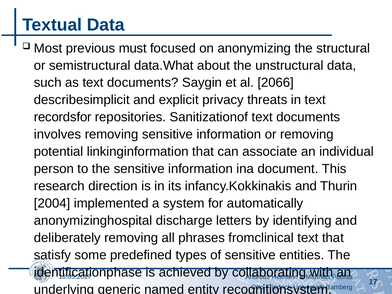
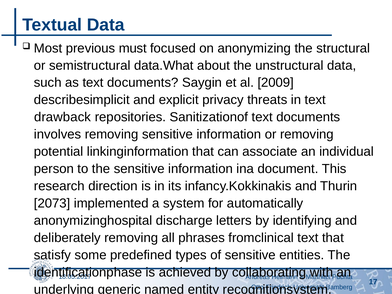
2066: 2066 -> 2009 (276, 83)
recordsfor: recordsfor -> drawback (63, 117)
2004: 2004 -> 2073 (52, 203)
